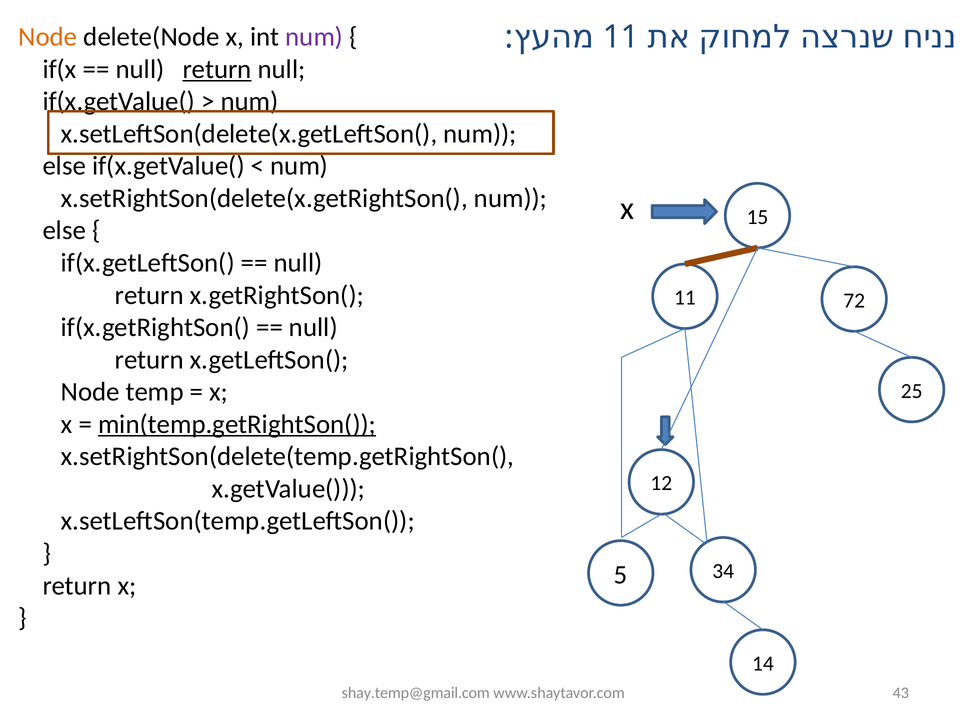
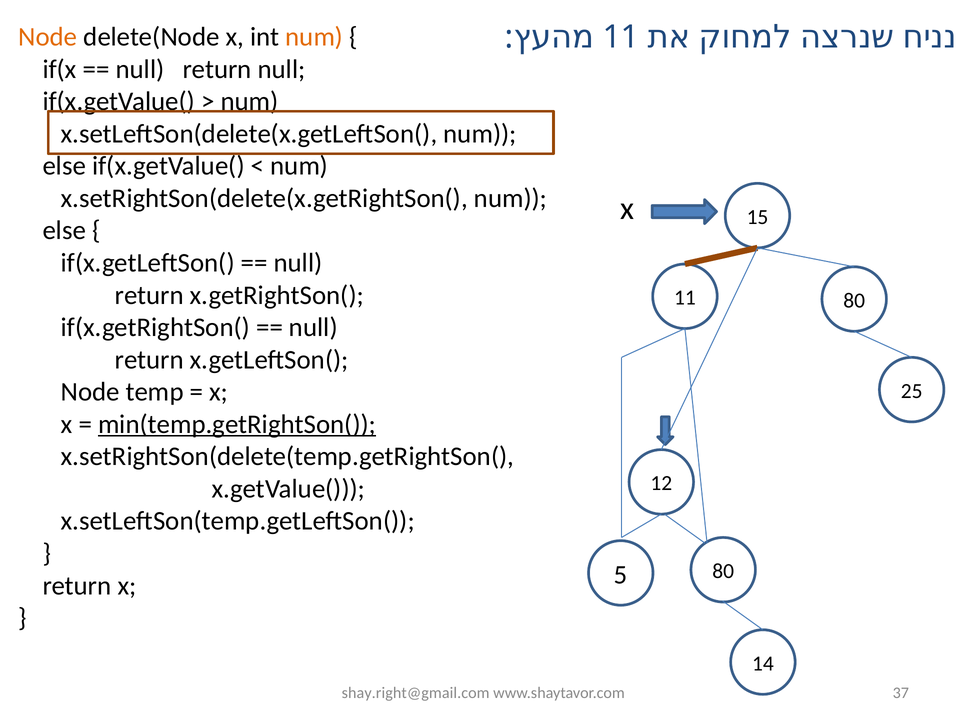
num colour: purple -> orange (314, 37)
return underline: present -> none (217, 69)
11 72: 72 -> 80 (854, 300)
5 34: 34 -> 80 (723, 571)
shay.temp@gmail.com: shay.temp@gmail.com -> shay.right@gmail.com (416, 692)
43: 43 -> 37 (901, 692)
